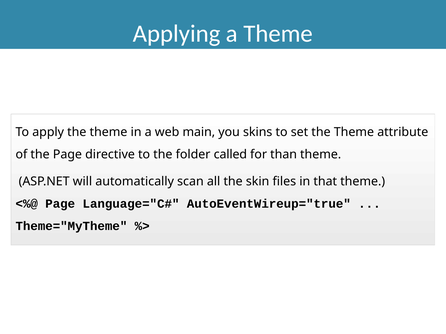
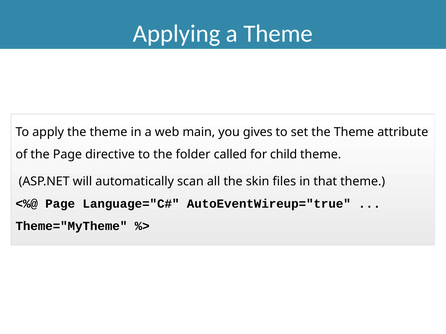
skins: skins -> gives (258, 132)
than: than -> child (284, 155)
